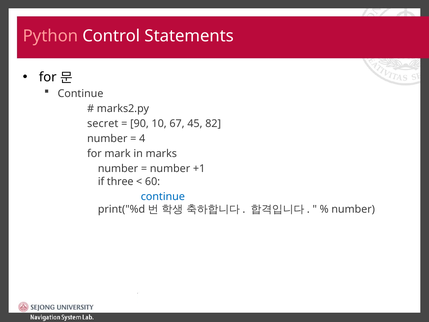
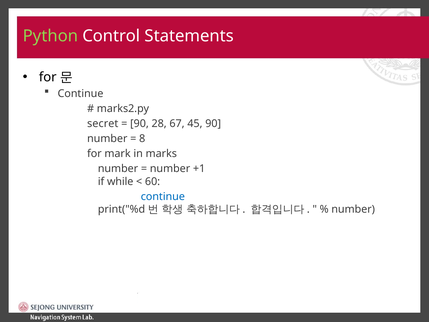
Python colour: pink -> light green (50, 36)
10: 10 -> 28 (159, 123)
45 82: 82 -> 90 (213, 123)
4: 4 -> 8 (142, 138)
three: three -> while (120, 181)
